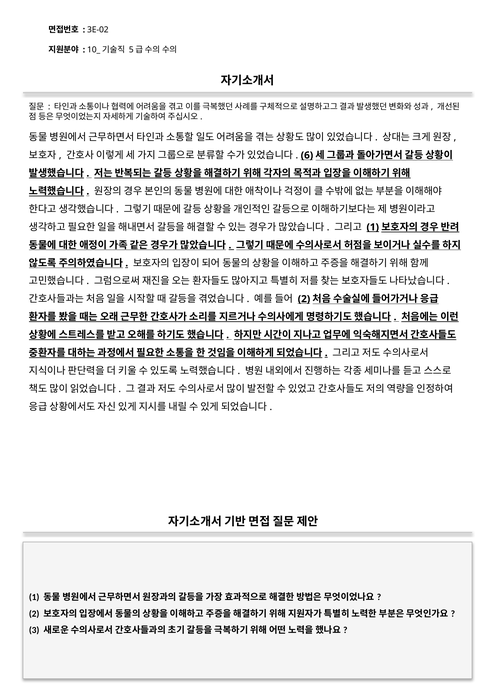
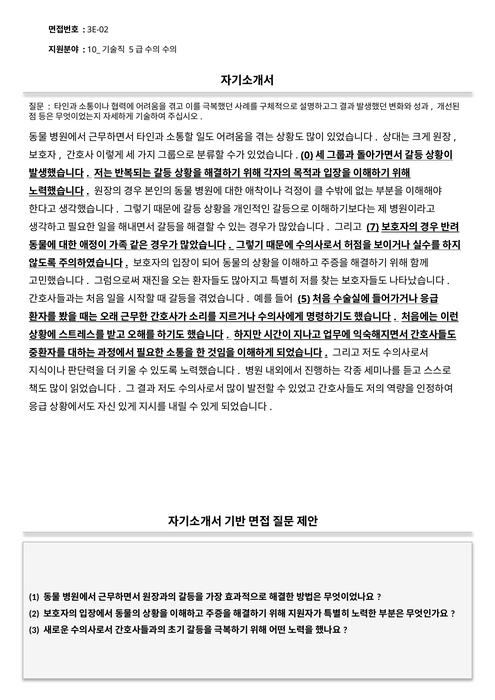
6: 6 -> 0 (307, 155)
1: 1 -> 7 (373, 227)
2: 2 -> 5 (304, 299)
